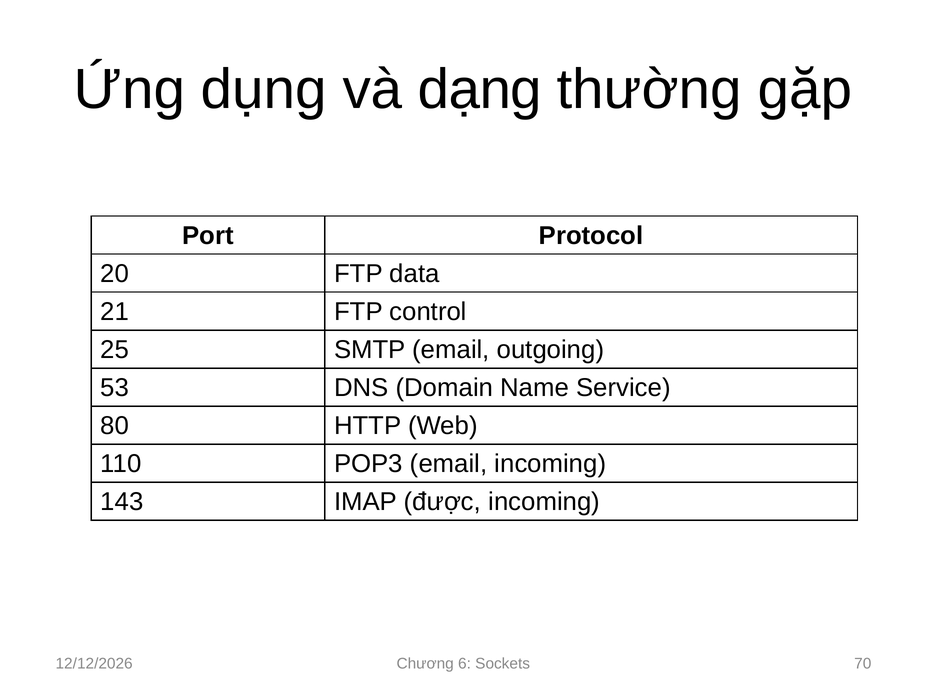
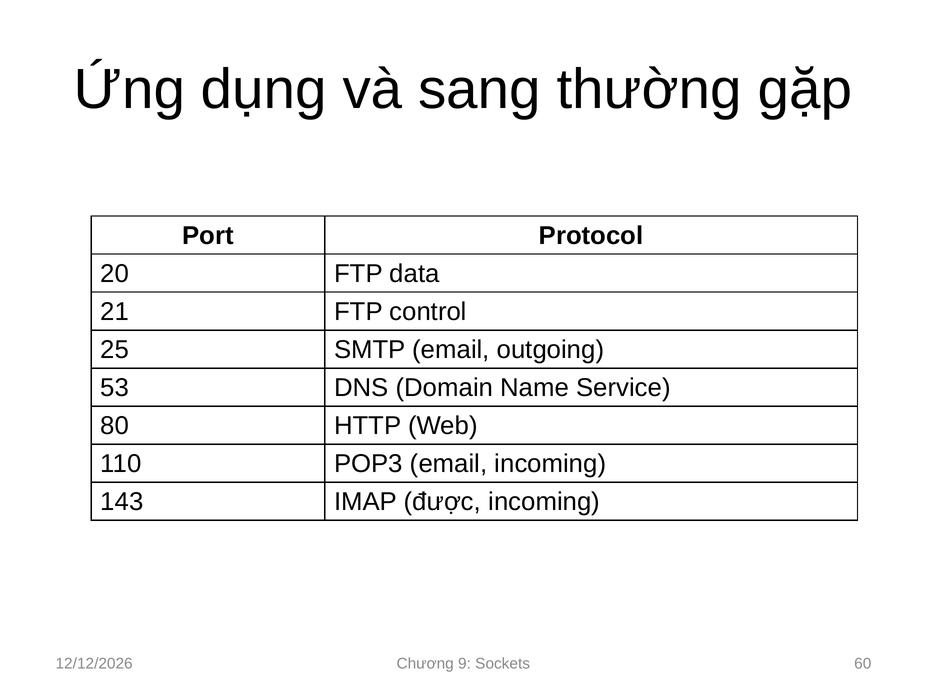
dạng: dạng -> sang (480, 90)
6: 6 -> 9 (465, 664)
70: 70 -> 60 (863, 664)
